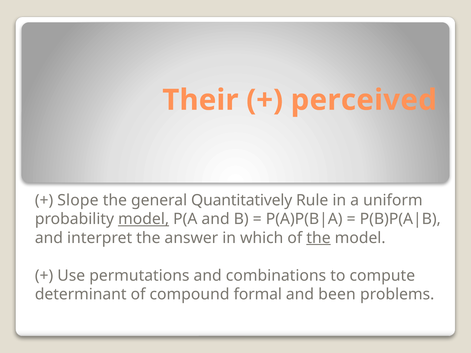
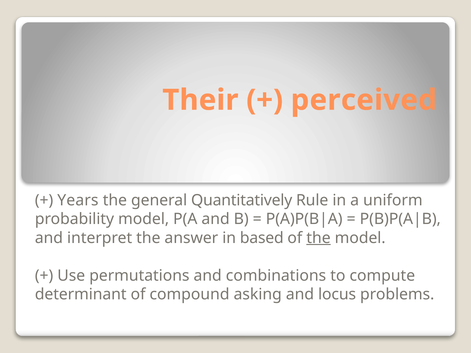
Slope: Slope -> Years (78, 200)
model underline: present -> none (144, 219)
which: which -> based (262, 238)
formal: formal -> asking (258, 295)
been: been -> locus (337, 295)
